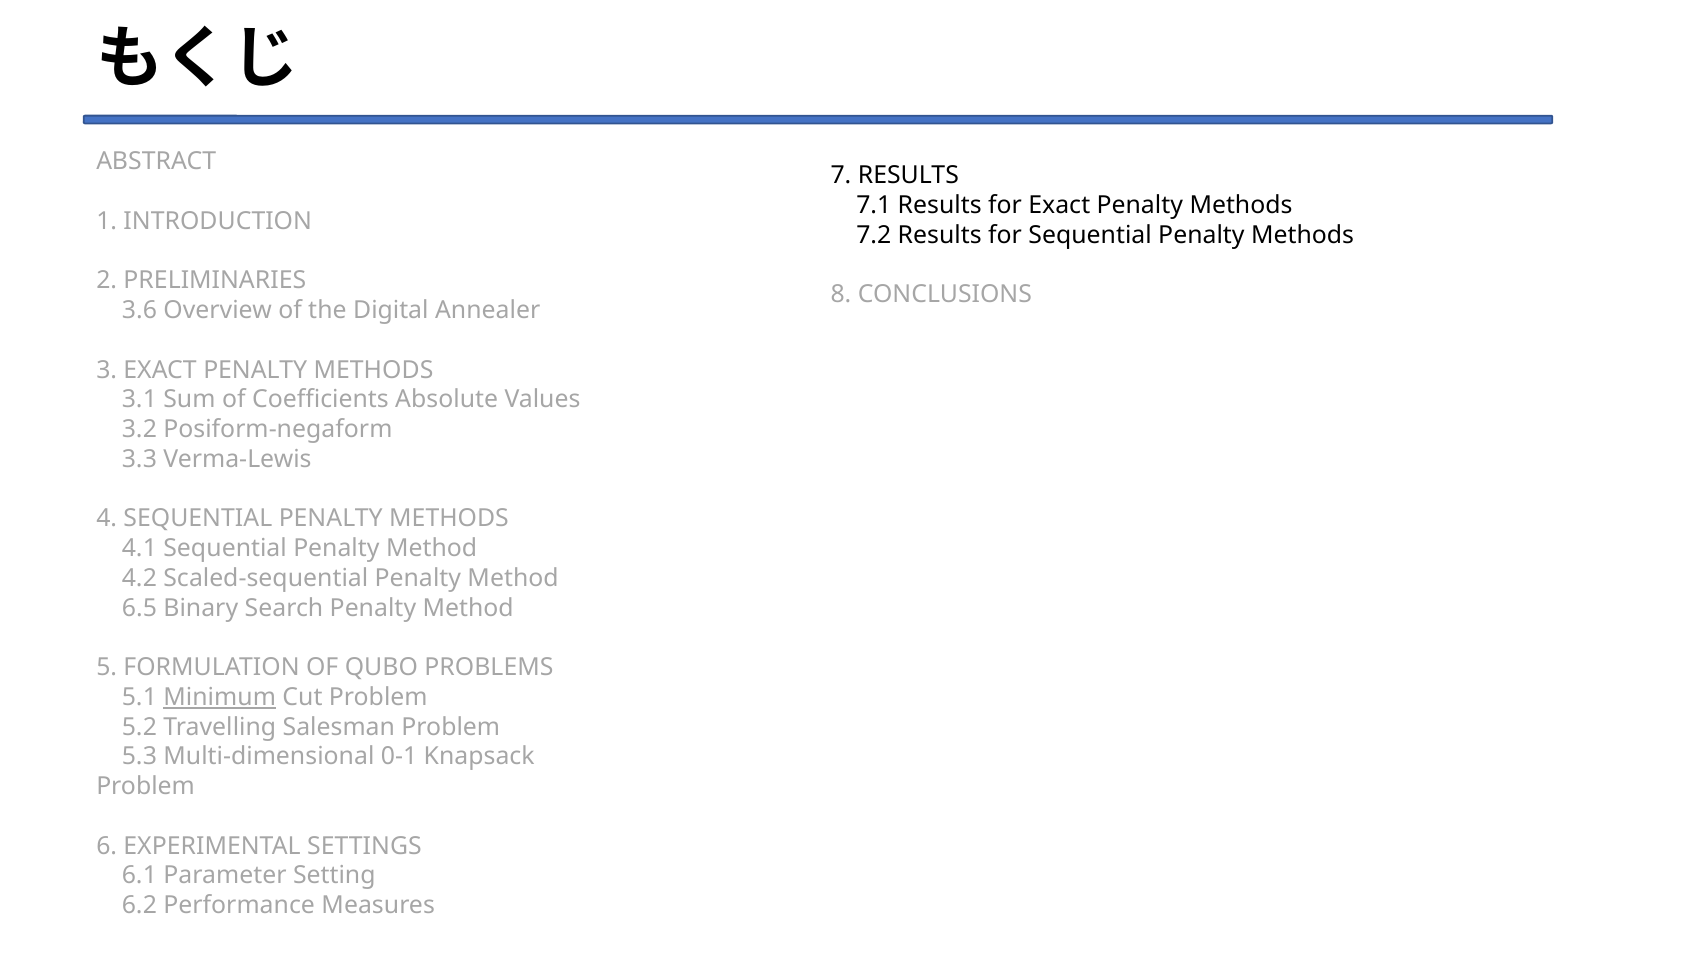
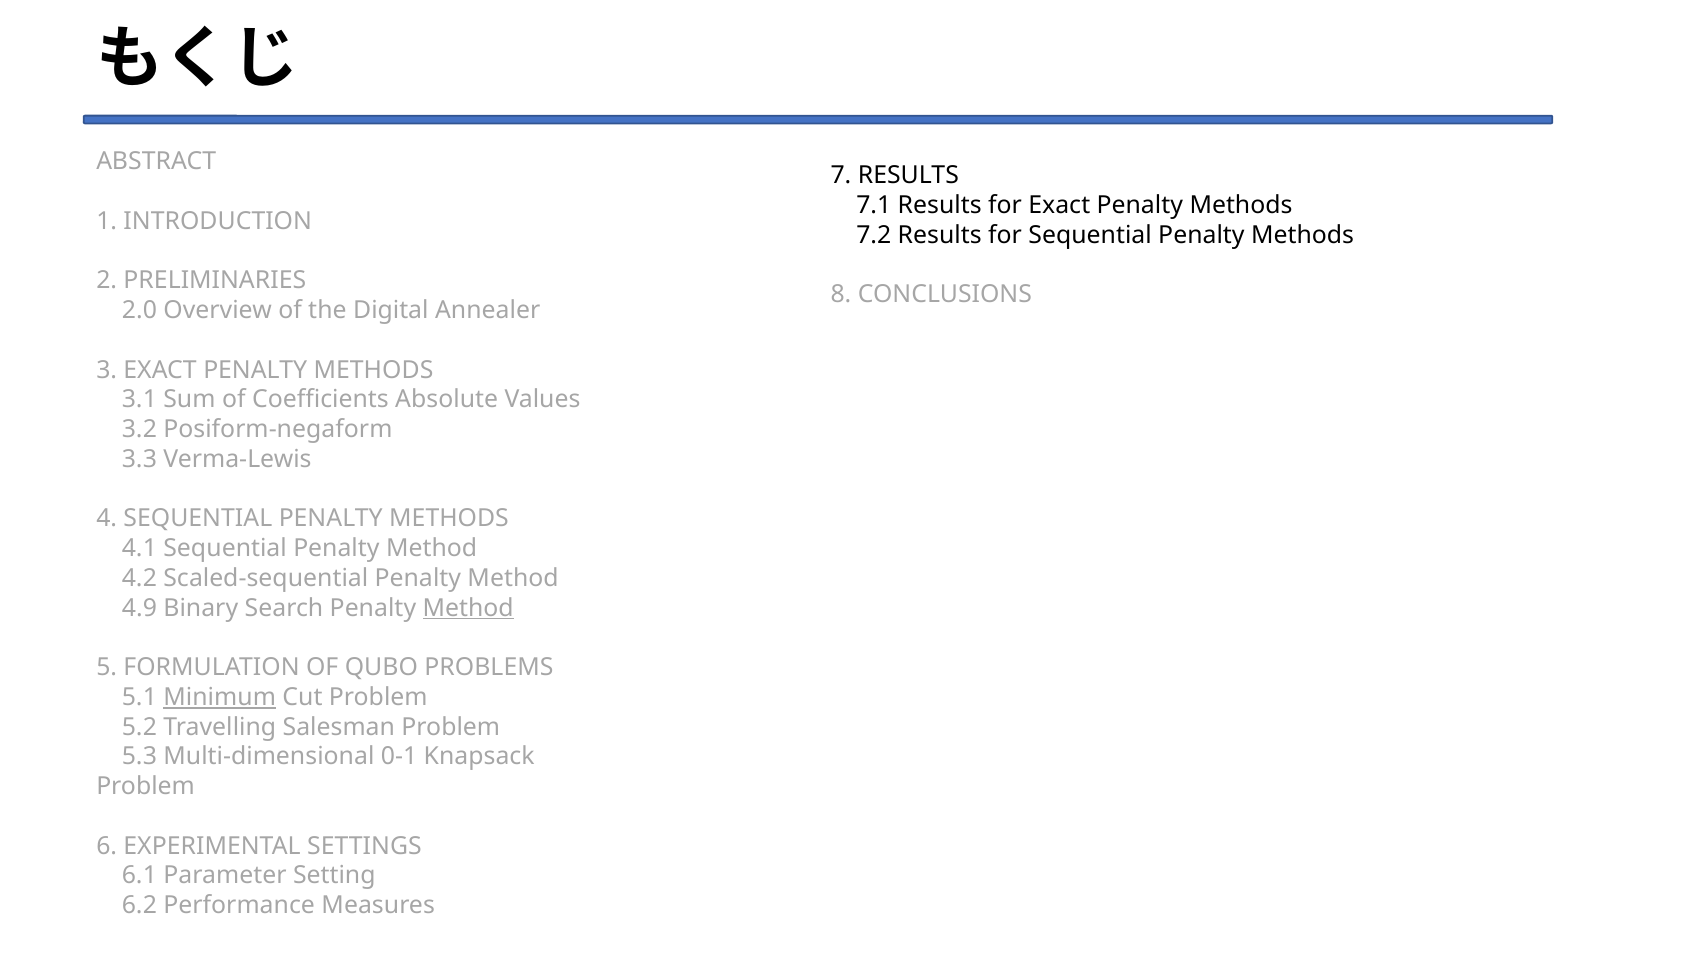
3.6: 3.6 -> 2.0 (139, 310)
6.5: 6.5 -> 4.9 (139, 608)
Method underline: none -> present (468, 608)
